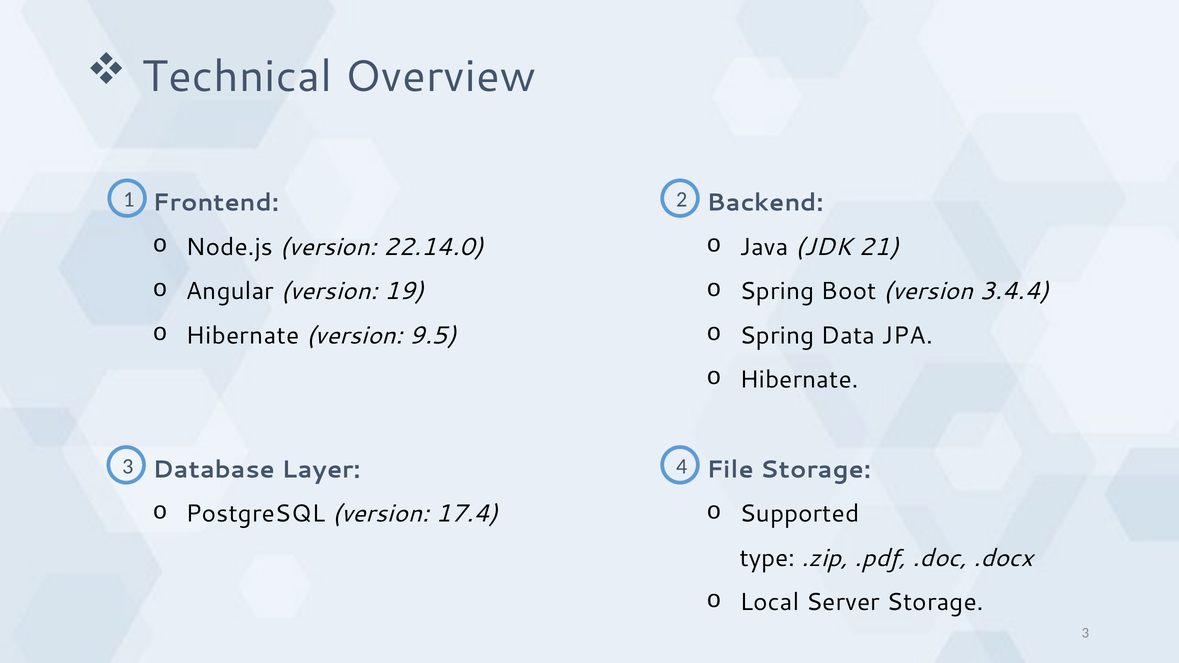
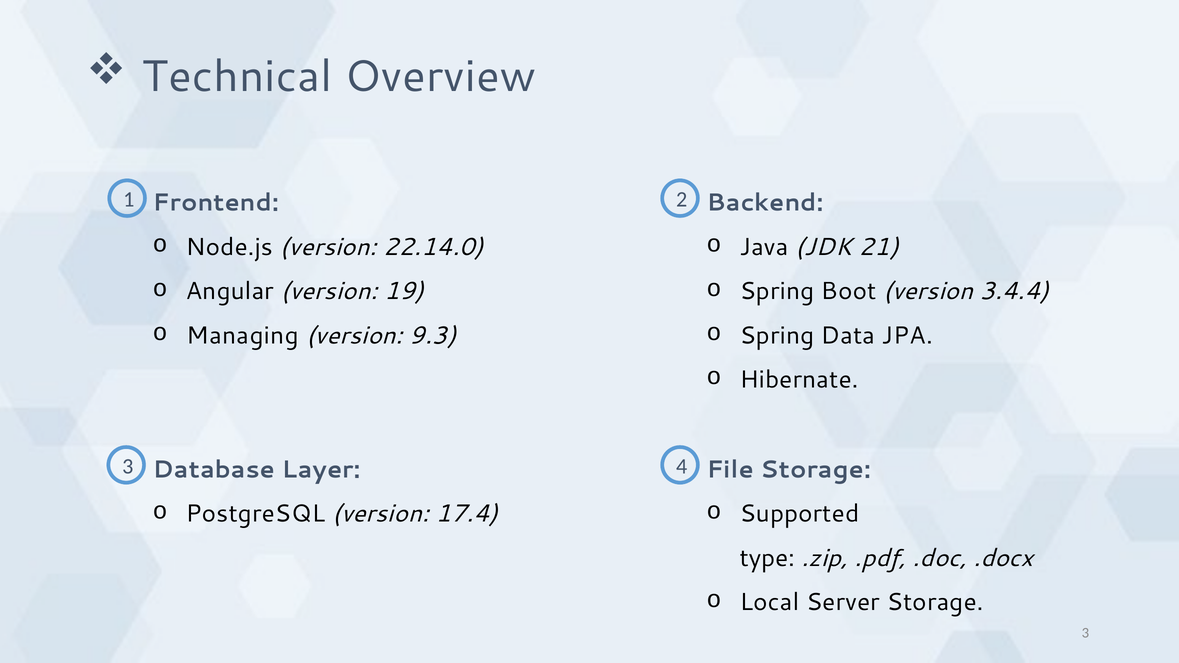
Hibernate: Hibernate -> Managing (243, 336)
9.5: 9.5 -> 9.3 (433, 336)
